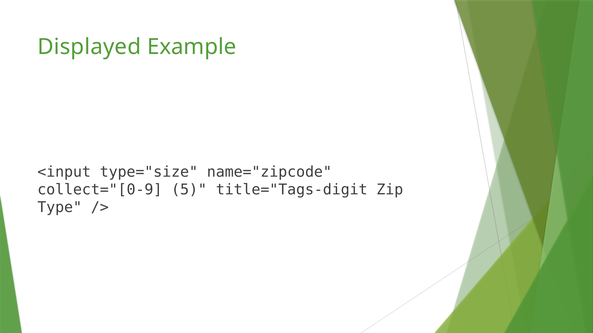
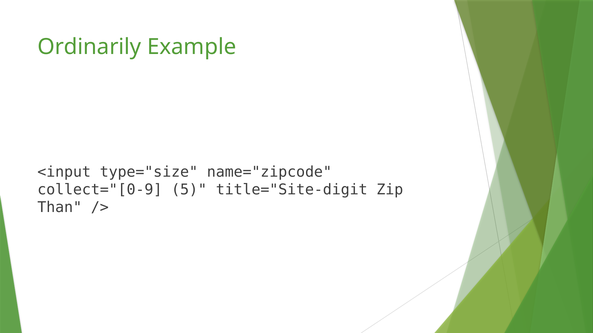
Displayed: Displayed -> Ordinarily (89, 47)
title="Tags-digit: title="Tags-digit -> title="Site-digit (292, 190)
Type: Type -> Than (60, 208)
